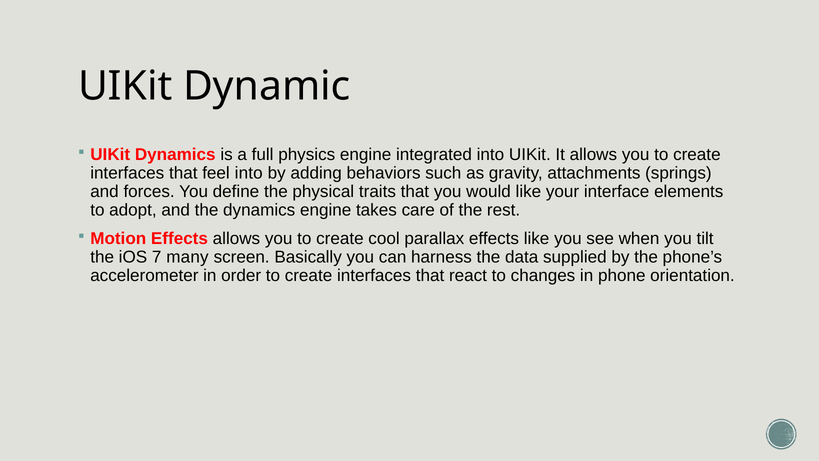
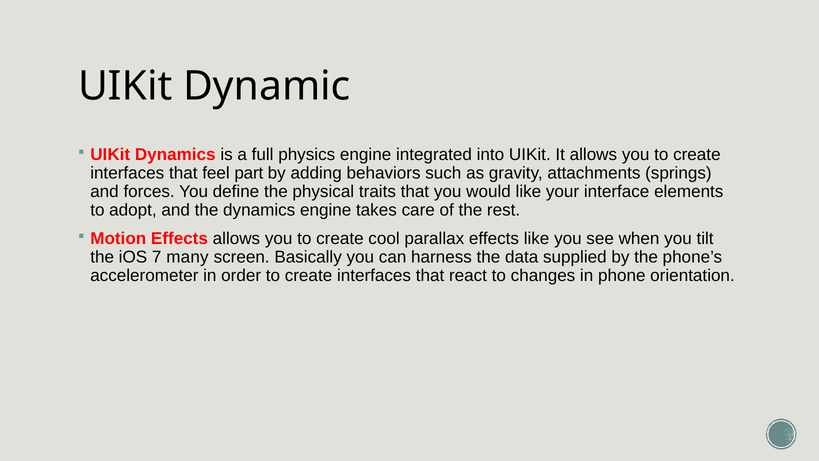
feel into: into -> part (249, 173)
